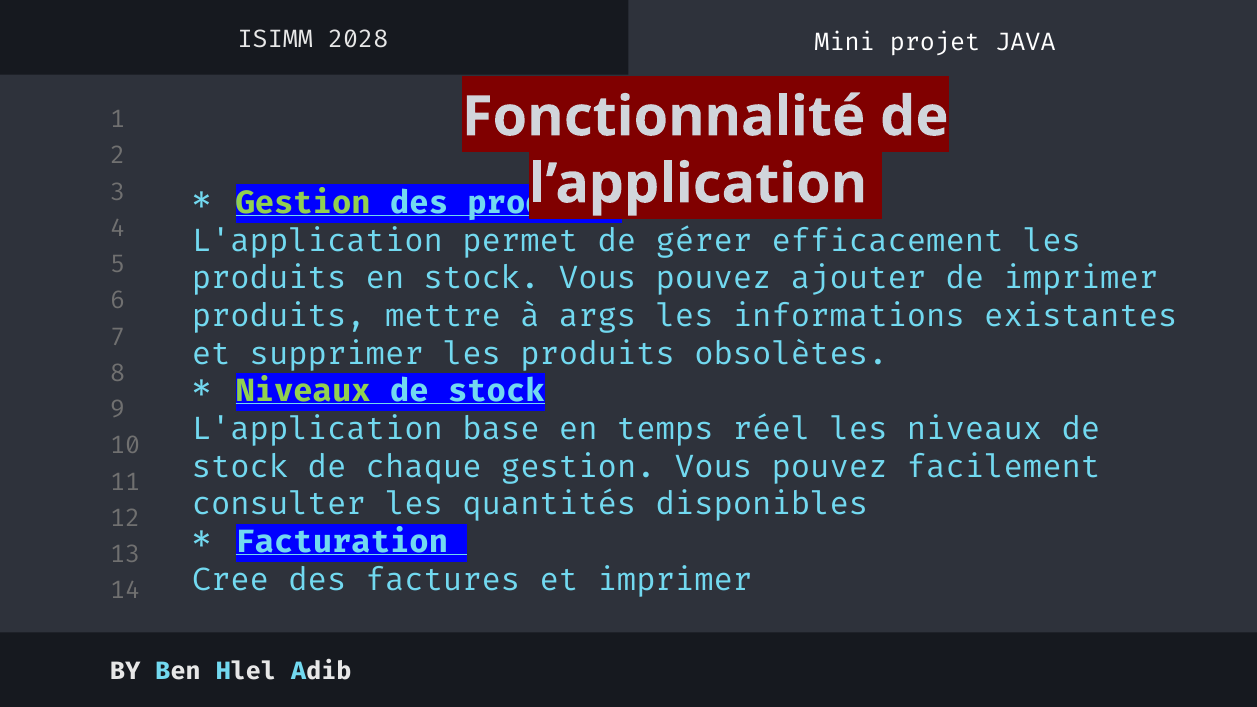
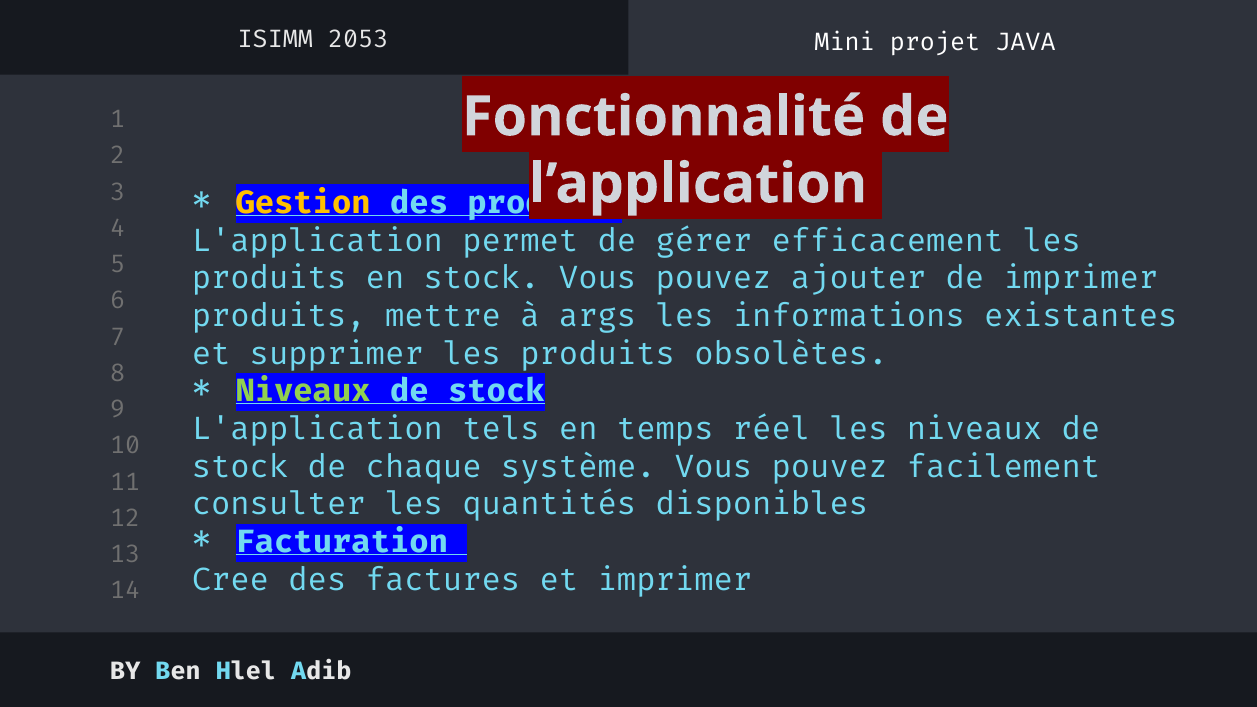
2028: 2028 -> 2053 (358, 40)
Gestion colour: light green -> yellow (303, 203)
base: base -> tels (501, 429)
chaque gestion: gestion -> système (578, 467)
